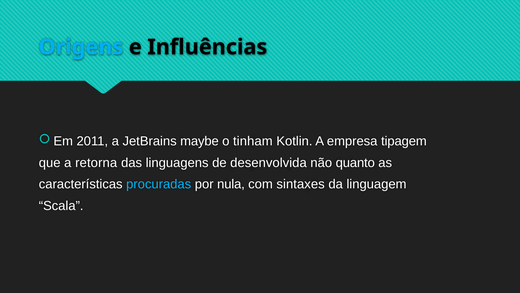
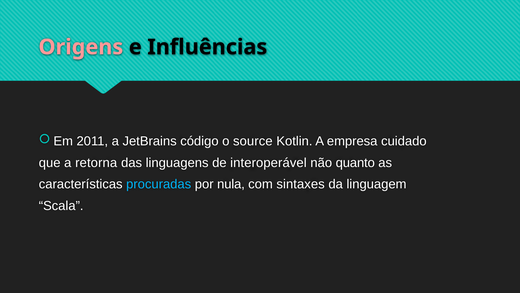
Origens colour: light blue -> pink (81, 47)
maybe: maybe -> código (199, 141)
tinham: tinham -> source (253, 141)
tipagem: tipagem -> cuidado (404, 141)
desenvolvida: desenvolvida -> interoperável (268, 163)
